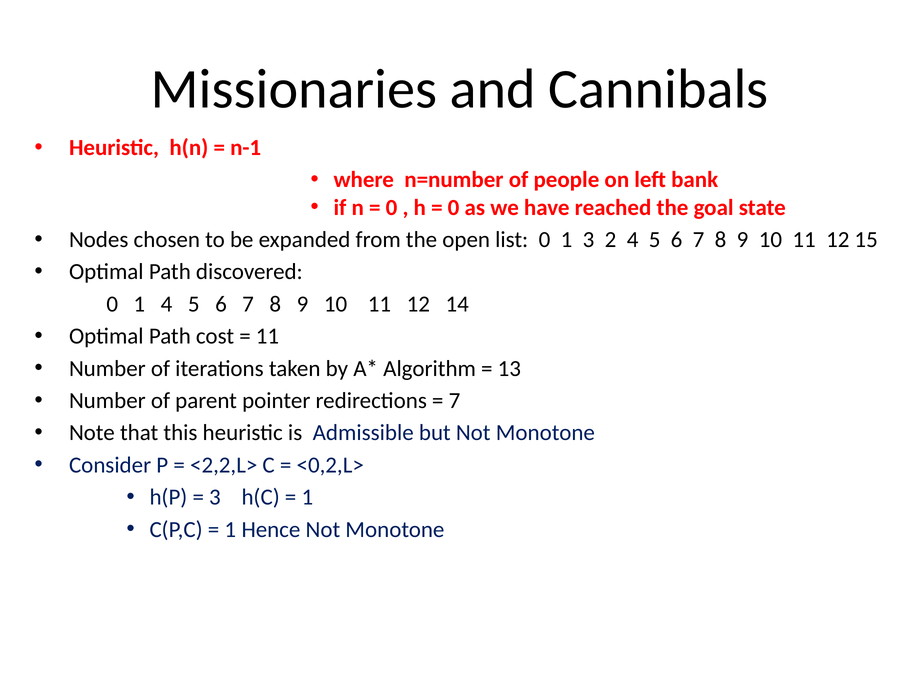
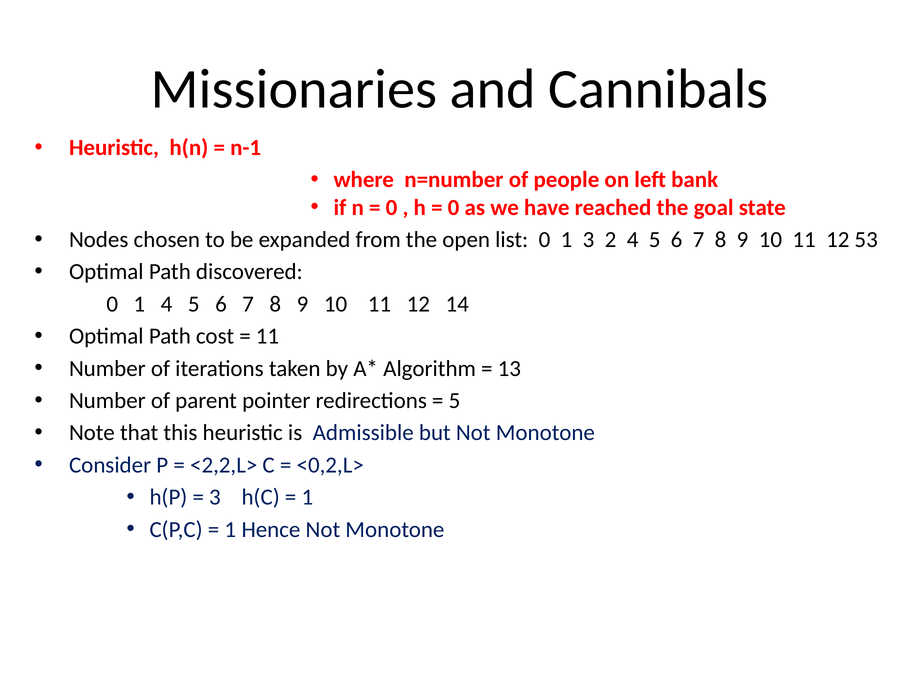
15: 15 -> 53 (866, 240)
7: 7 -> 5 (454, 401)
